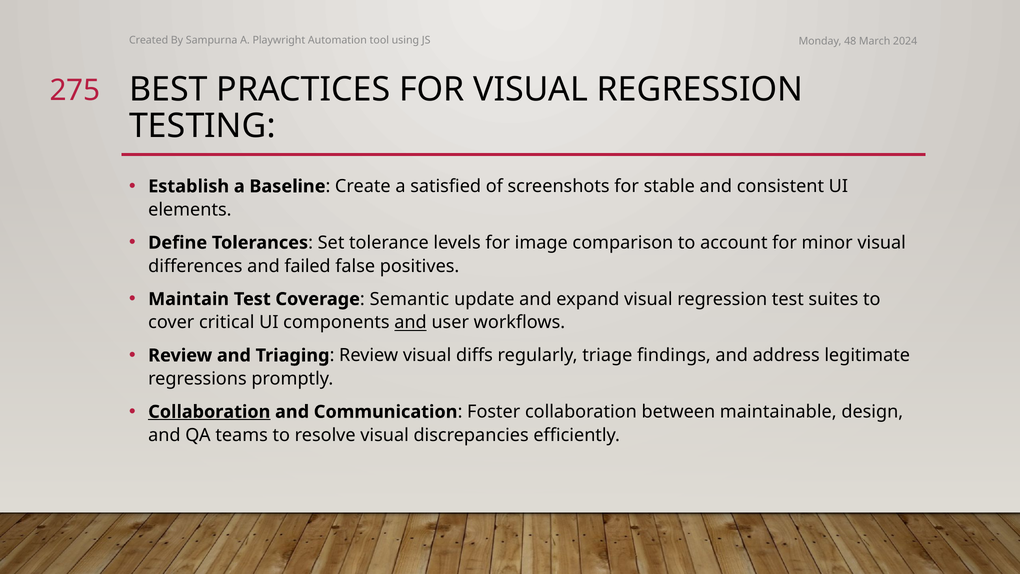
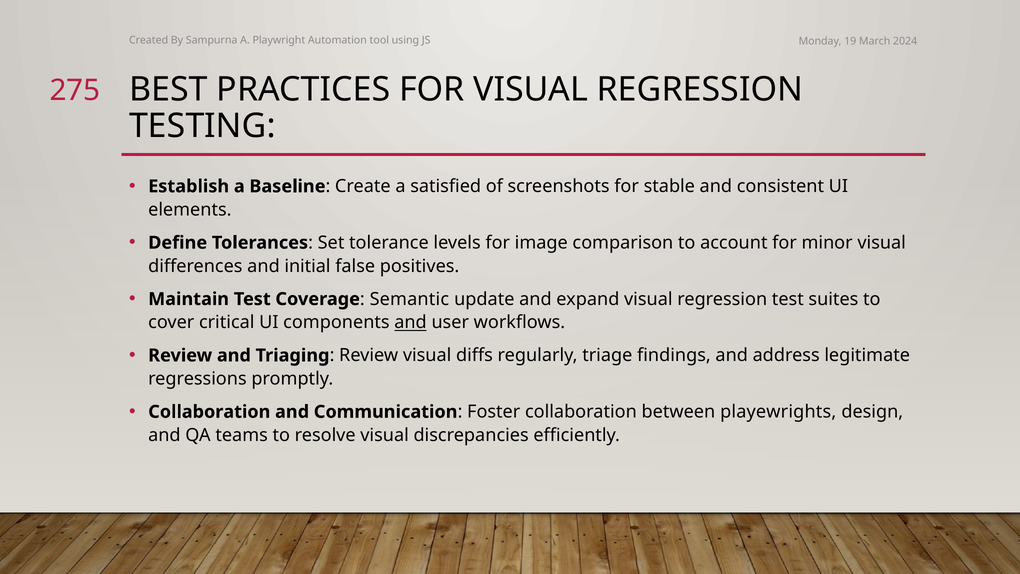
48: 48 -> 19 (850, 41)
failed: failed -> initial (307, 266)
Collaboration underline: present -> none (209, 412)
maintainable: maintainable -> playewrights (778, 412)
